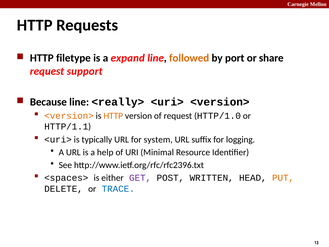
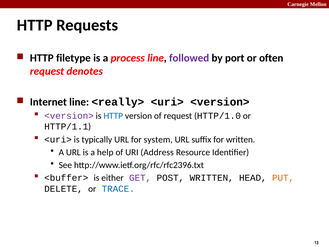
expand: expand -> process (128, 58)
followed colour: orange -> purple (189, 58)
share: share -> often (271, 58)
support: support -> denotes (85, 71)
Because: Because -> Internet (48, 102)
<version> colour: orange -> purple (69, 116)
HTTP colour: orange -> blue (113, 116)
for logging: logging -> written (241, 139)
Minimal: Minimal -> Address (157, 152)
<spaces>: <spaces> -> <buffer> (66, 178)
